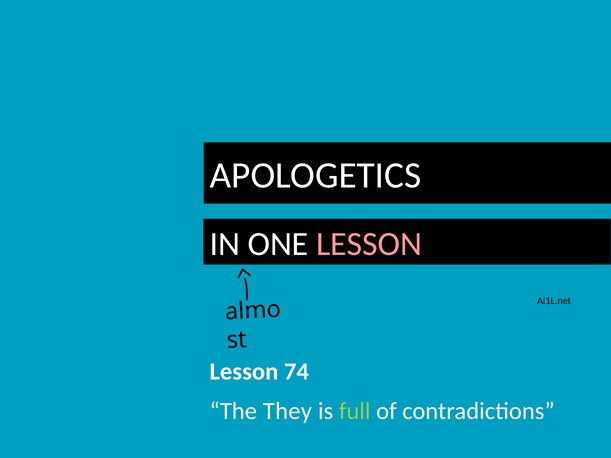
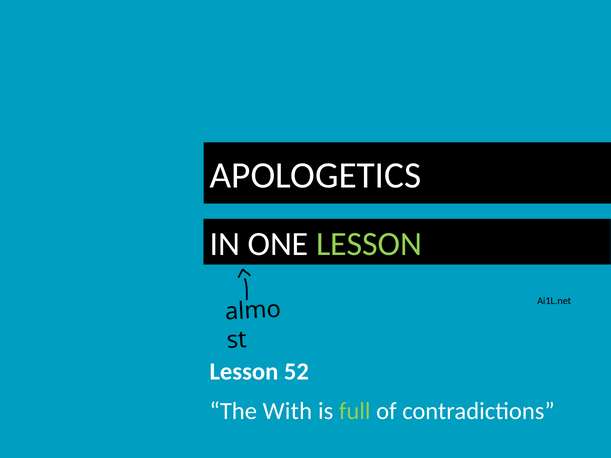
LESSON colour: pink -> light green (369, 244)
74: 74 -> 52 (296, 372)
They: They -> With (287, 412)
